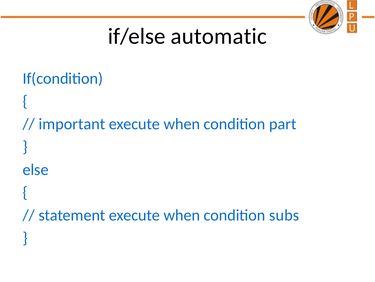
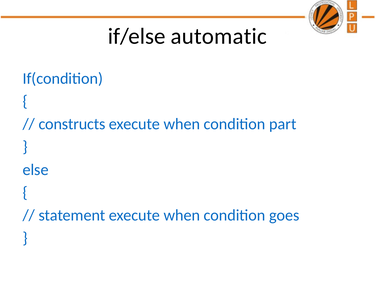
important: important -> constructs (72, 124)
subs: subs -> goes (284, 215)
